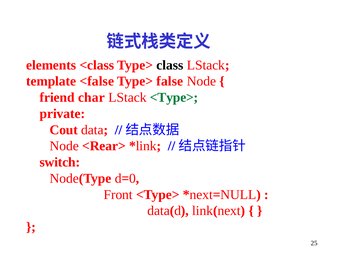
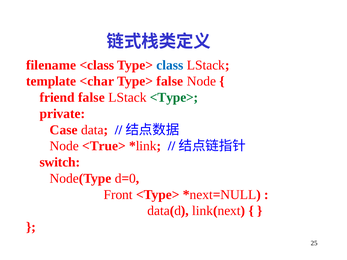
elements: elements -> filename (51, 65)
class colour: black -> blue (170, 65)
<false: <false -> <char (97, 81)
friend char: char -> false (91, 98)
Cout: Cout -> Case (64, 130)
<Rear>: <Rear> -> <True> (104, 146)
